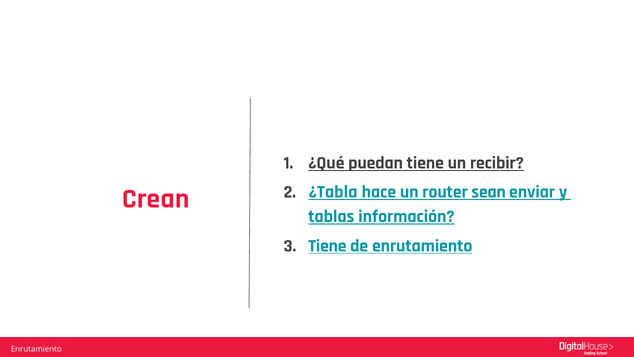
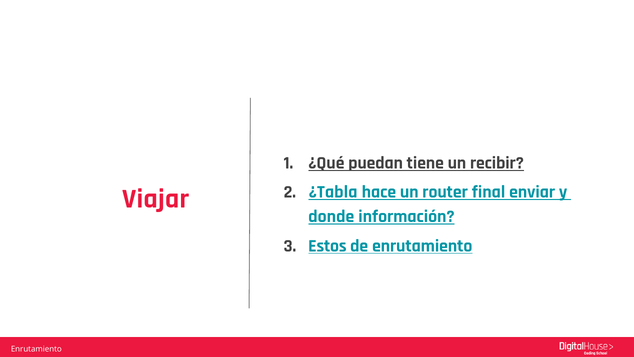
sean: sean -> final (488, 192)
Crean: Crean -> Viajar (156, 198)
tablas: tablas -> donde (331, 216)
Tiene: Tiene -> Estos (327, 245)
